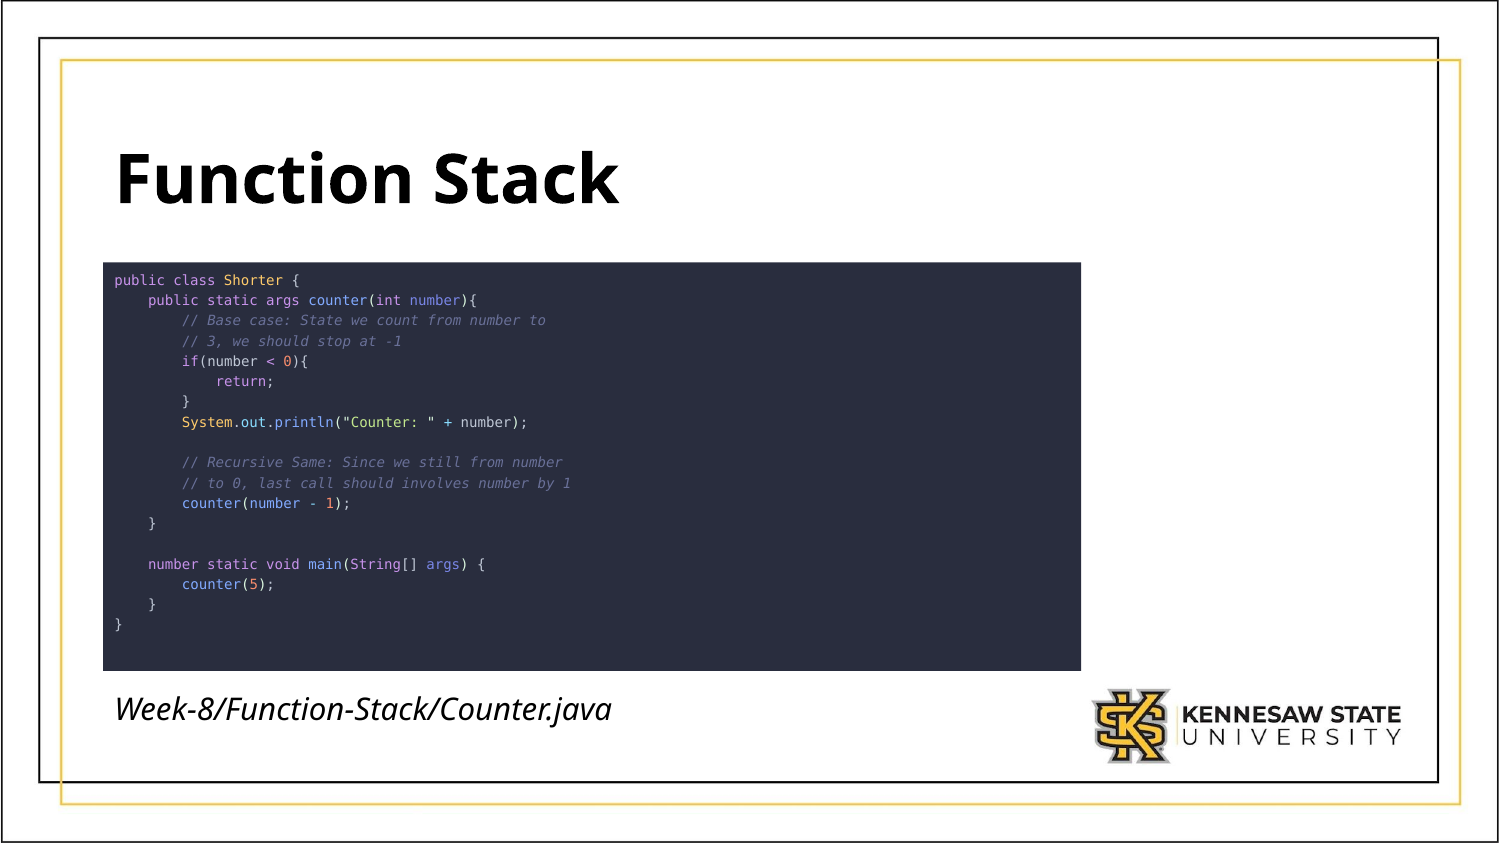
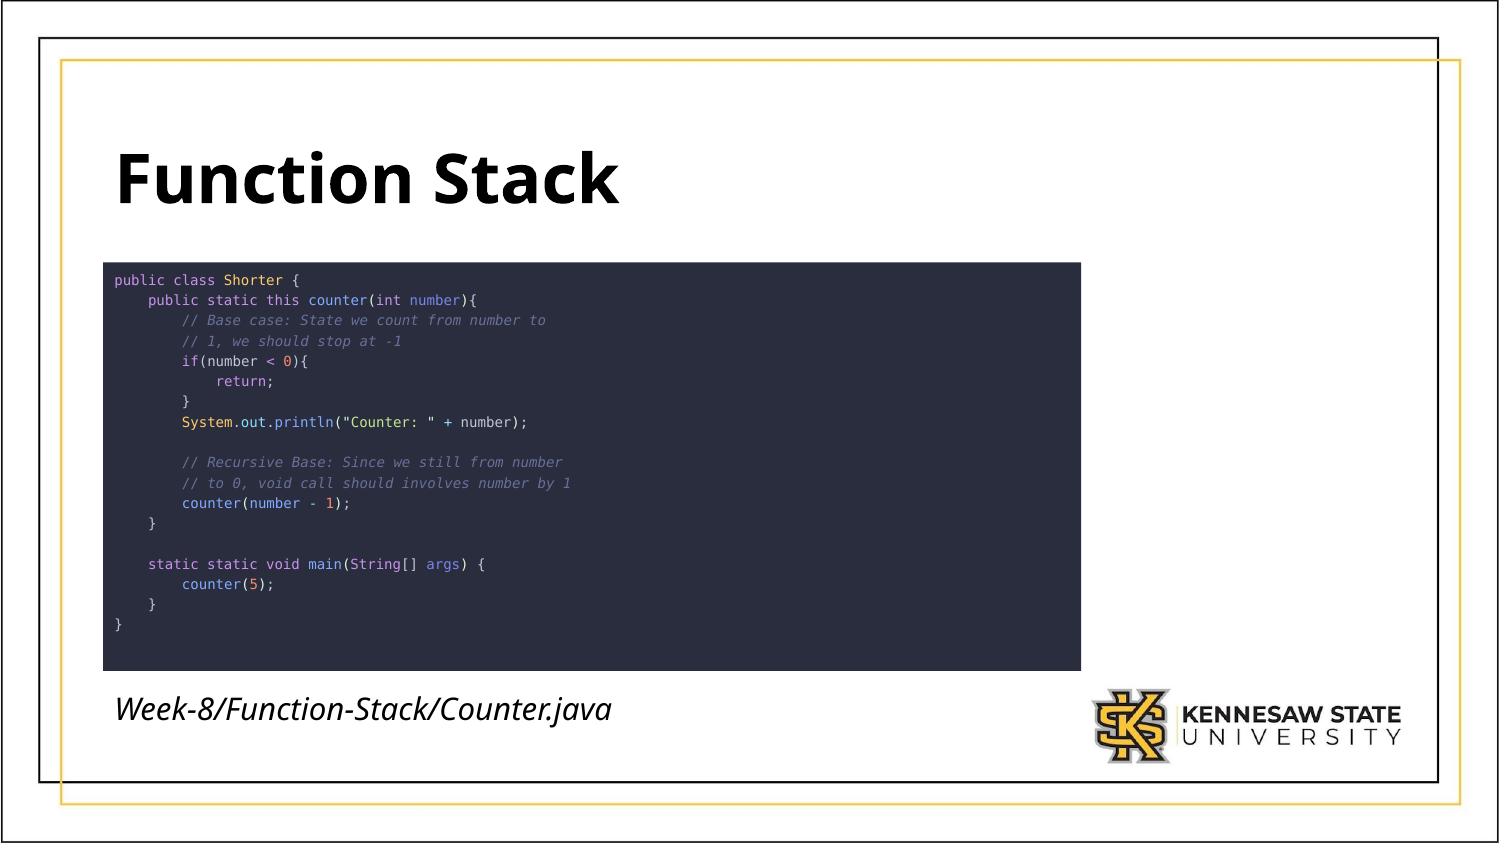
static args: args -> this (283, 301)
3: 3 -> 1 (216, 342)
Recursive Same: Same -> Base (313, 463)
0 last: last -> void (275, 484)
number: number -> static (173, 565)
